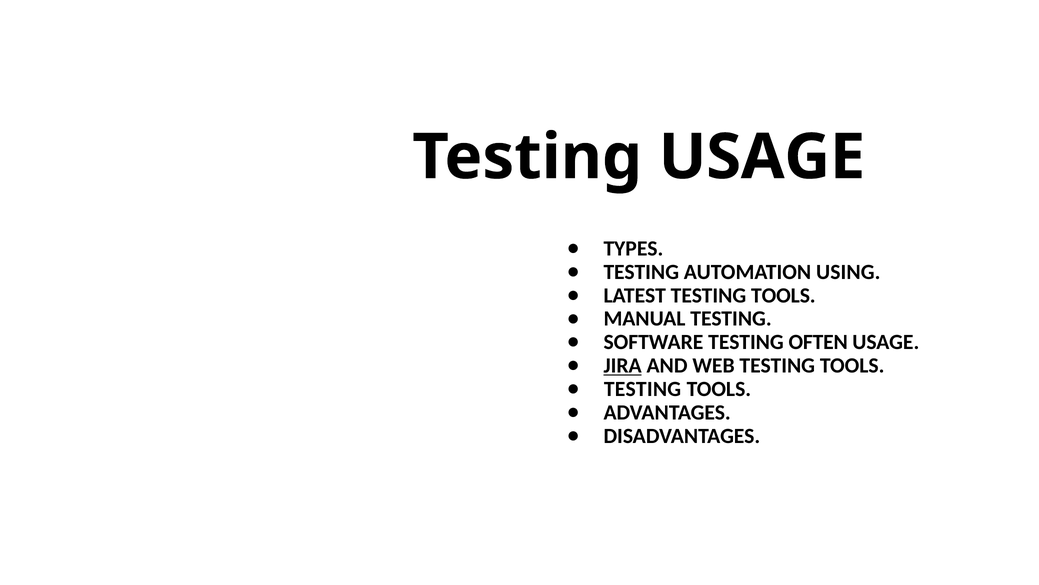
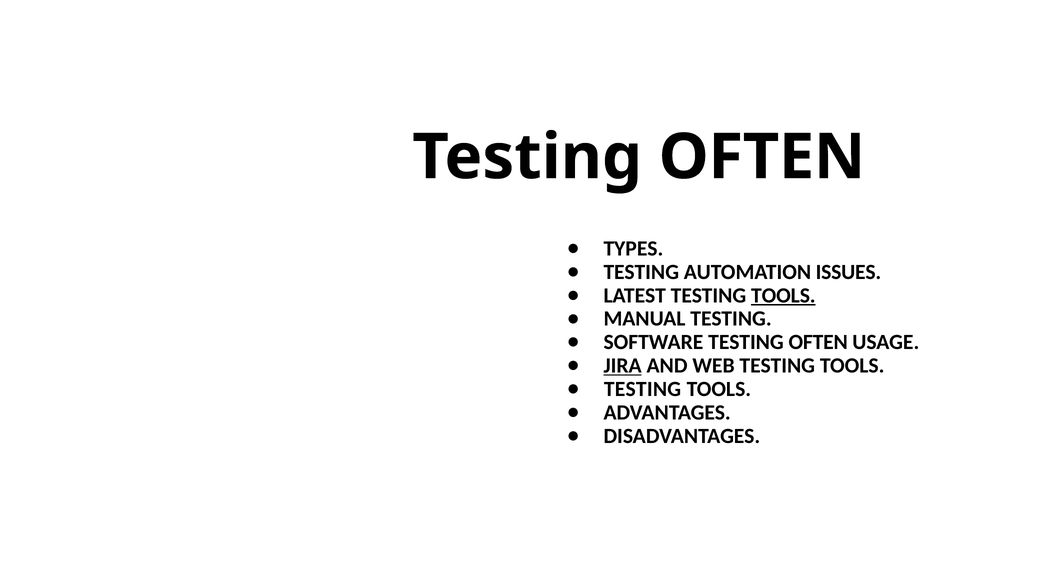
USAGE: USAGE -> OFTEN (762, 157)
USING: USING -> ISSUES (848, 272)
TOOLS underline: none -> present (783, 295)
